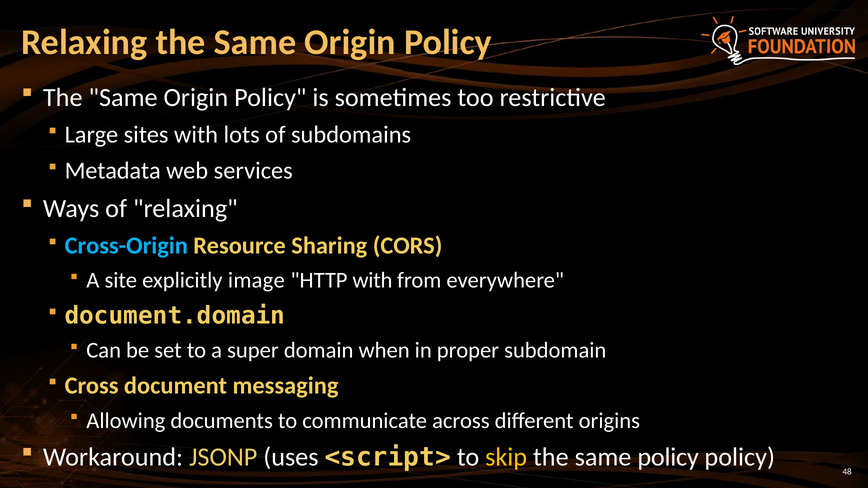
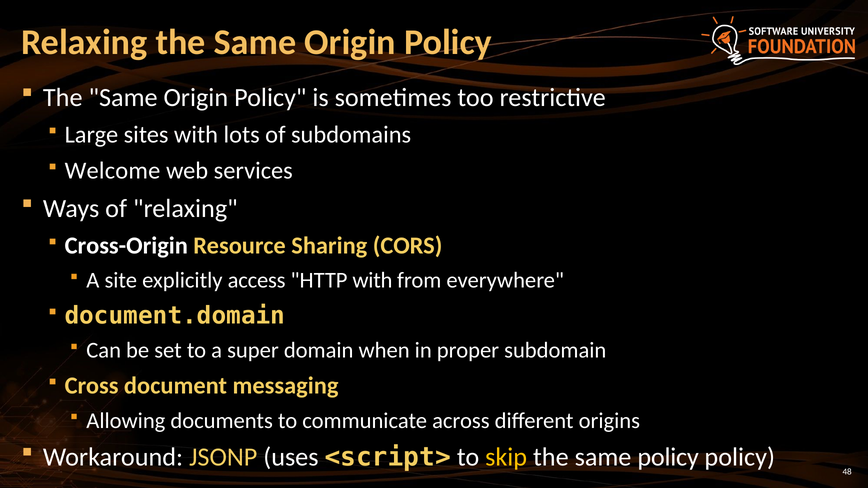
Metadata: Metadata -> Welcome (112, 171)
Cross-Origin colour: light blue -> white (126, 246)
image: image -> access (257, 281)
